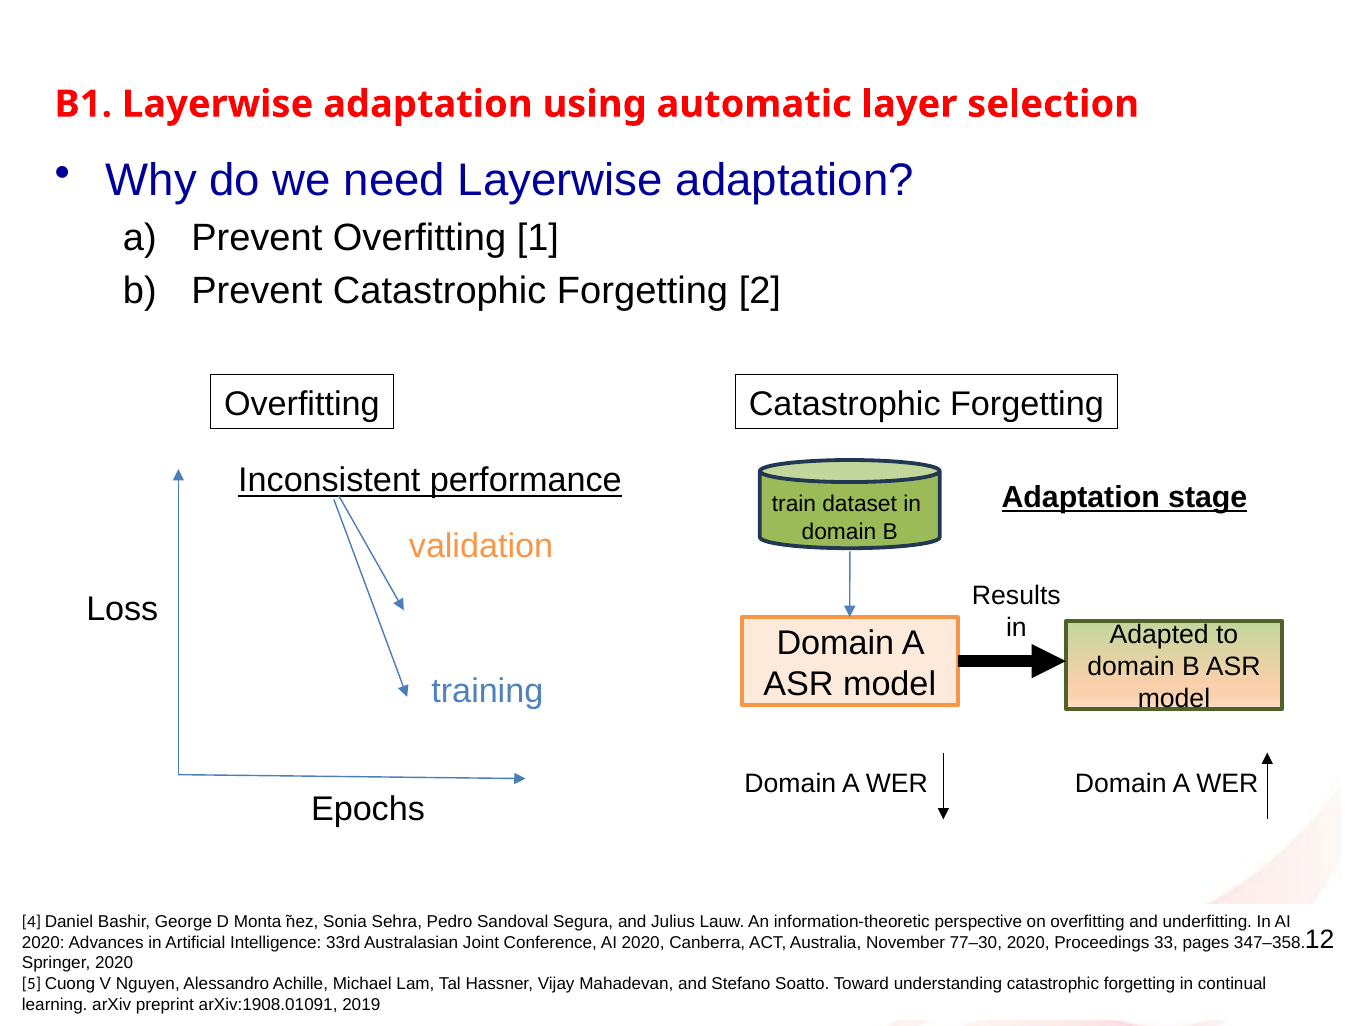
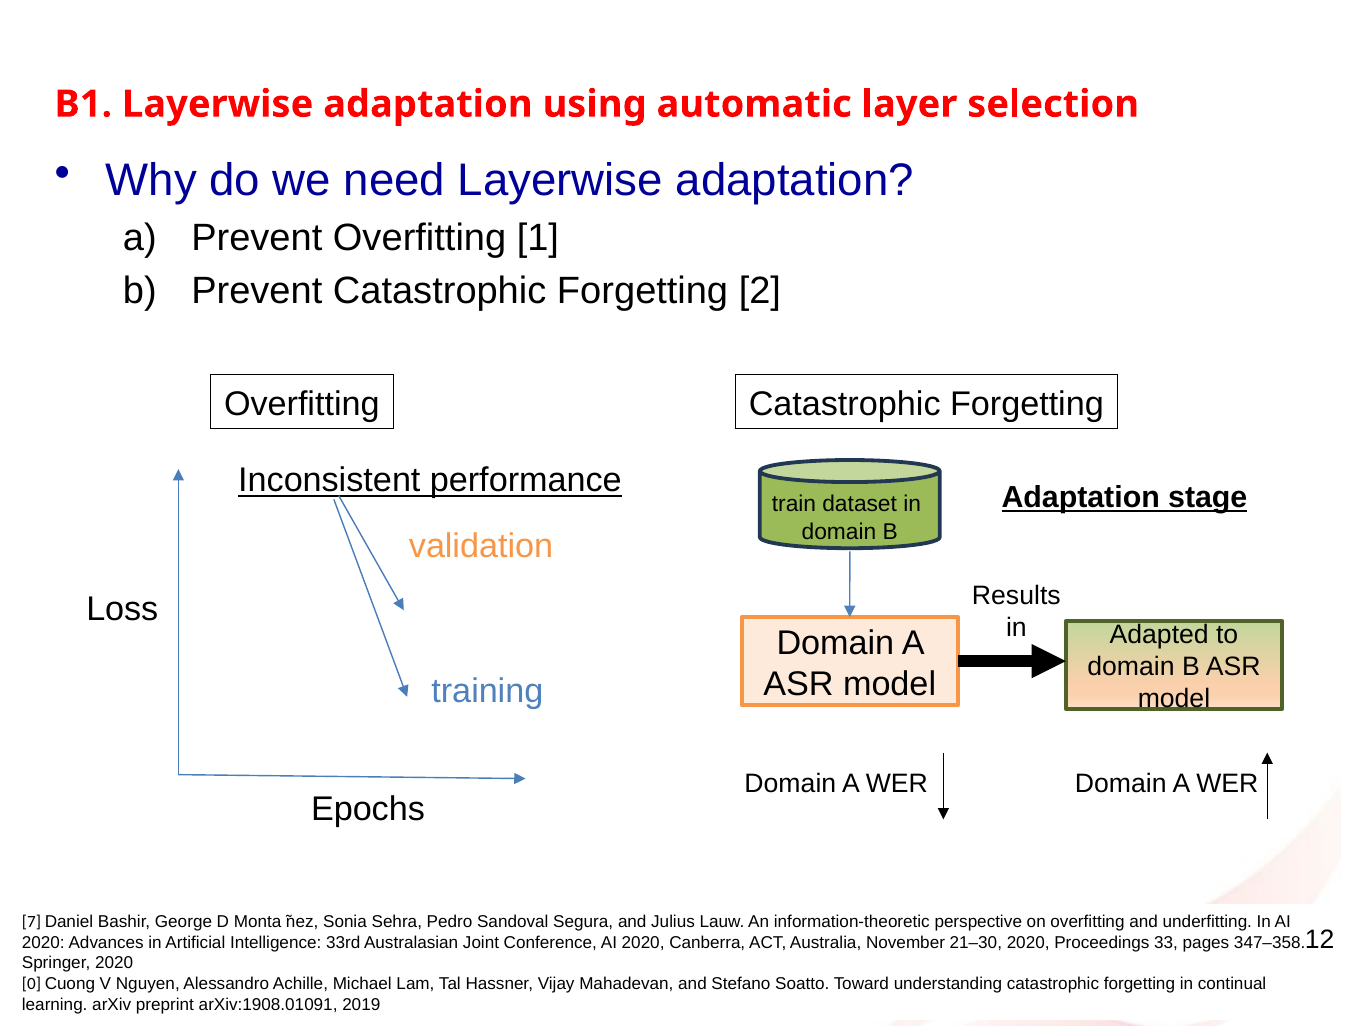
4: 4 -> 7 (32, 922)
77–30: 77–30 -> 21–30 (976, 943)
5: 5 -> 0 (32, 984)
